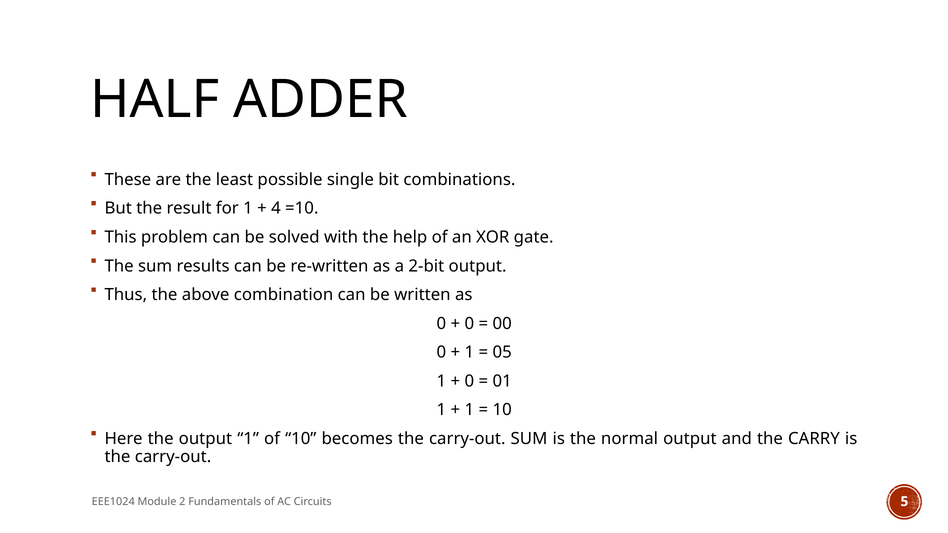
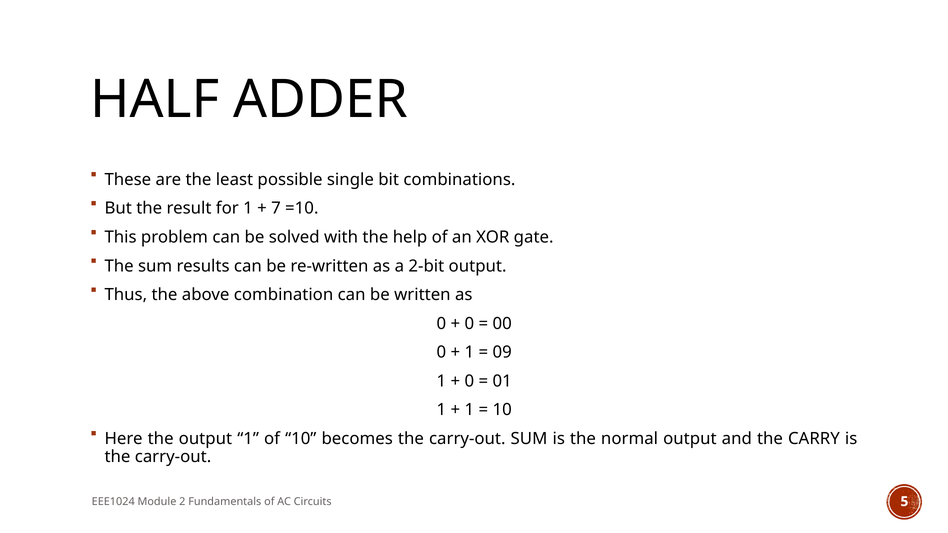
4: 4 -> 7 (276, 209)
05: 05 -> 09 (502, 352)
